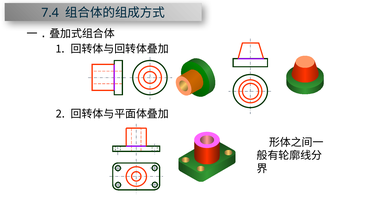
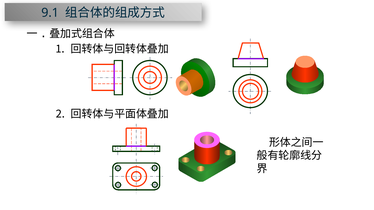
7.4: 7.4 -> 9.1 (50, 13)
